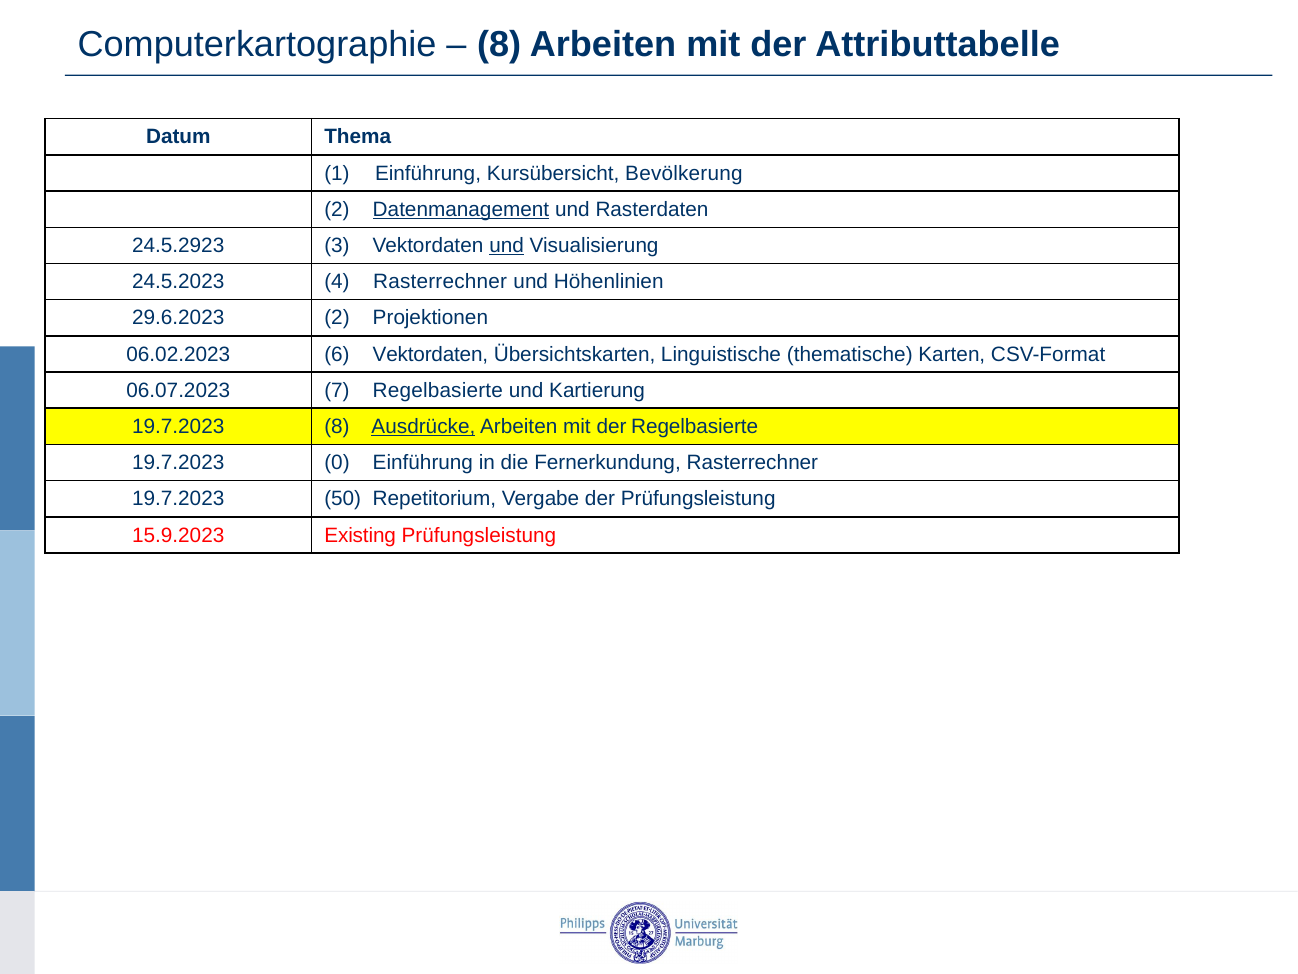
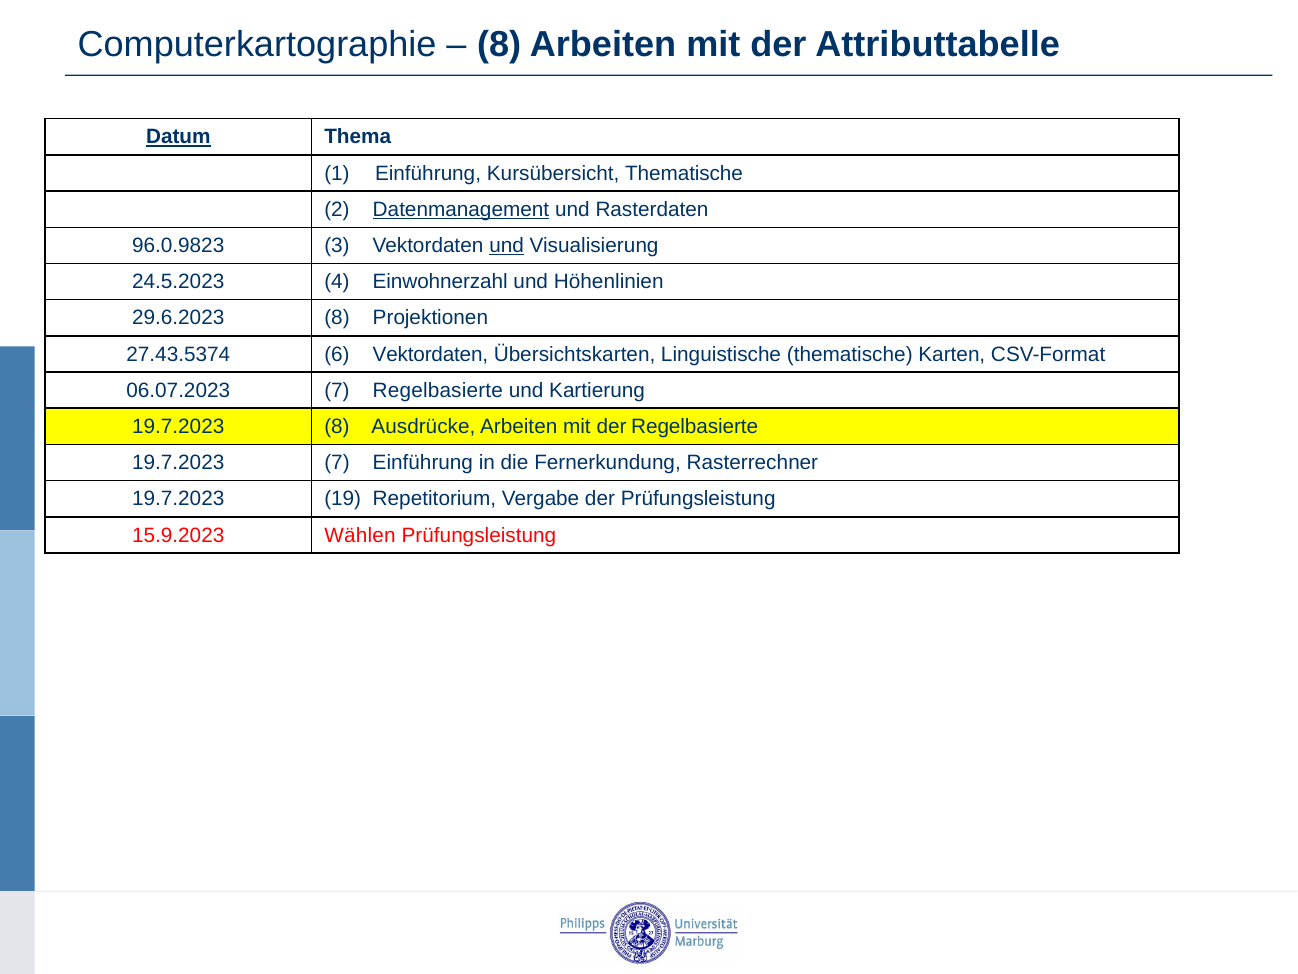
Datum underline: none -> present (178, 137)
Kursübersicht Bevölkerung: Bevölkerung -> Thematische (684, 173)
24.5.2923: 24.5.2923 -> 96.0.9823 (178, 246)
4 Rasterrechner: Rasterrechner -> Einwohnerzahl (440, 282)
29.6.2023 2: 2 -> 8 (337, 318)
06.02.2023: 06.02.2023 -> 27.43.5374 (178, 354)
Ausdrücke underline: present -> none (423, 427)
19.7.2023 0: 0 -> 7 (337, 463)
50: 50 -> 19 (343, 499)
Existing: Existing -> Wählen (360, 535)
